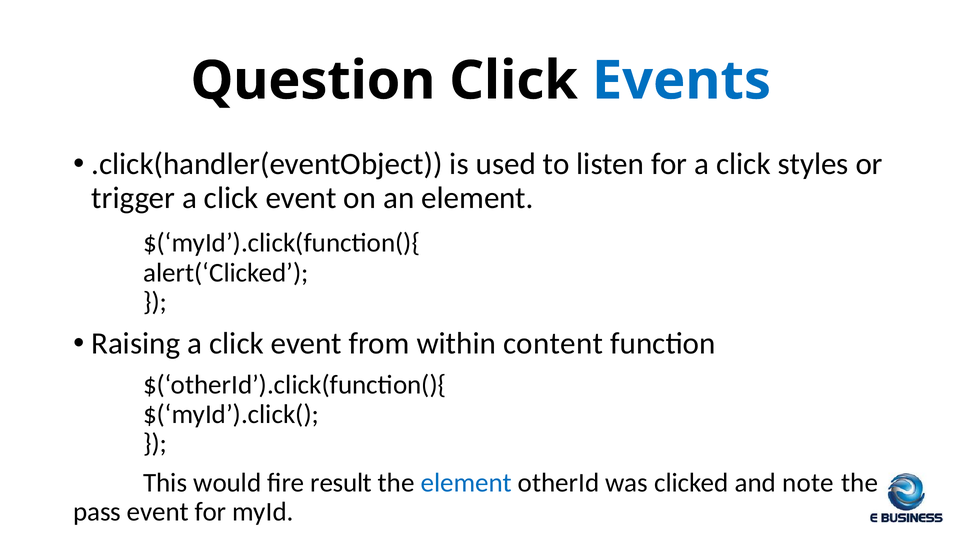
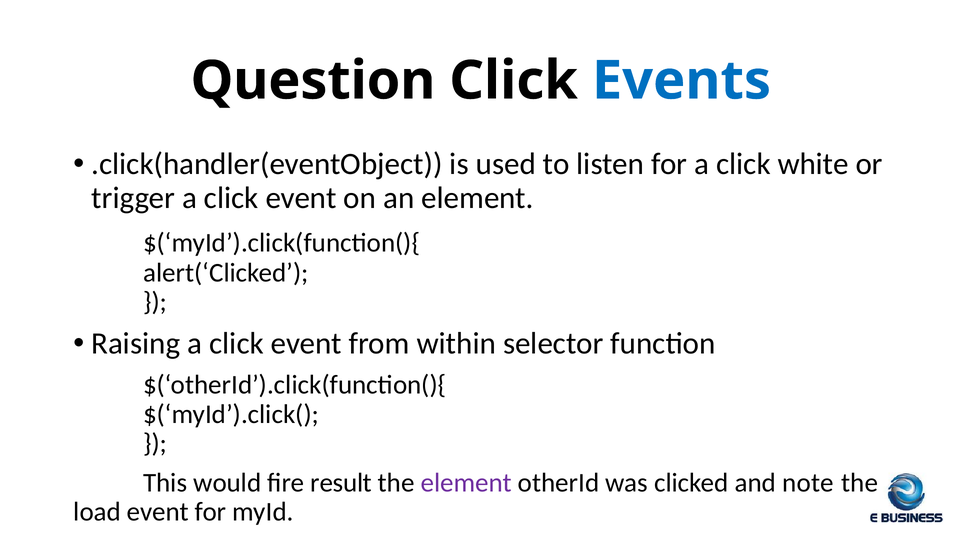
styles: styles -> white (813, 164)
content: content -> selector (553, 344)
element colour: blue -> purple (466, 483)
pass: pass -> load (97, 512)
